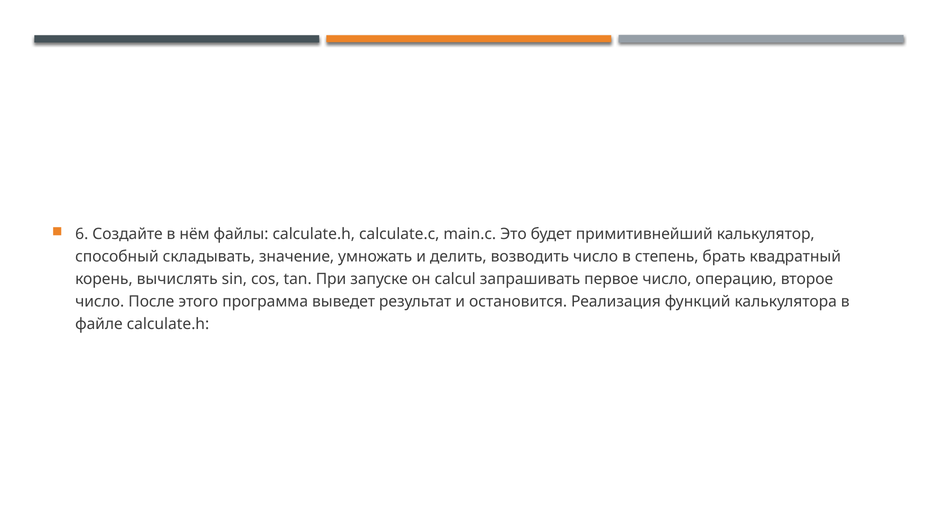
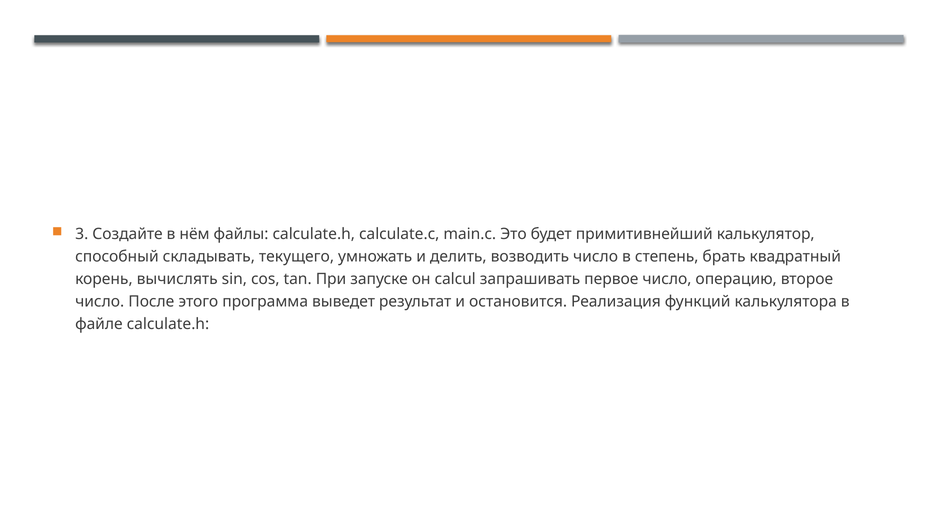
6: 6 -> 3 (82, 234)
значение: значение -> текущего (297, 257)
